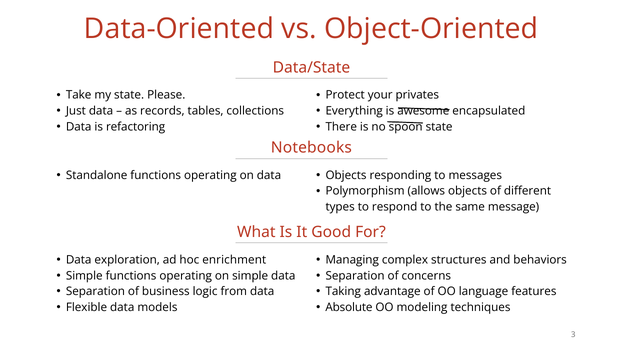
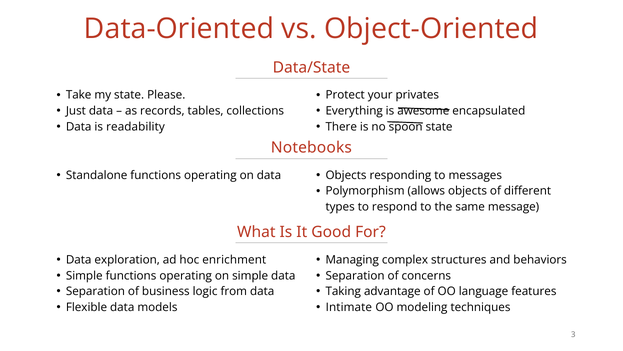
refactoring: refactoring -> readability (135, 127)
Absolute: Absolute -> Intimate (349, 307)
